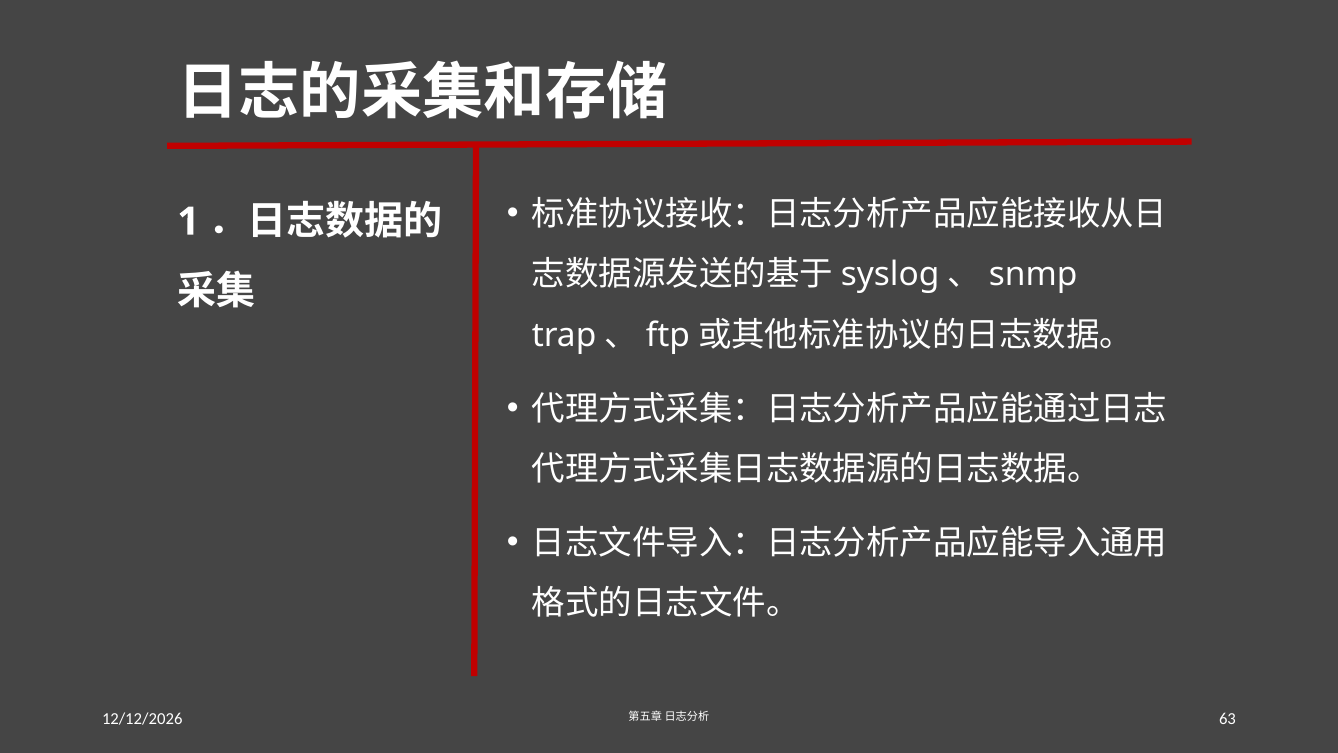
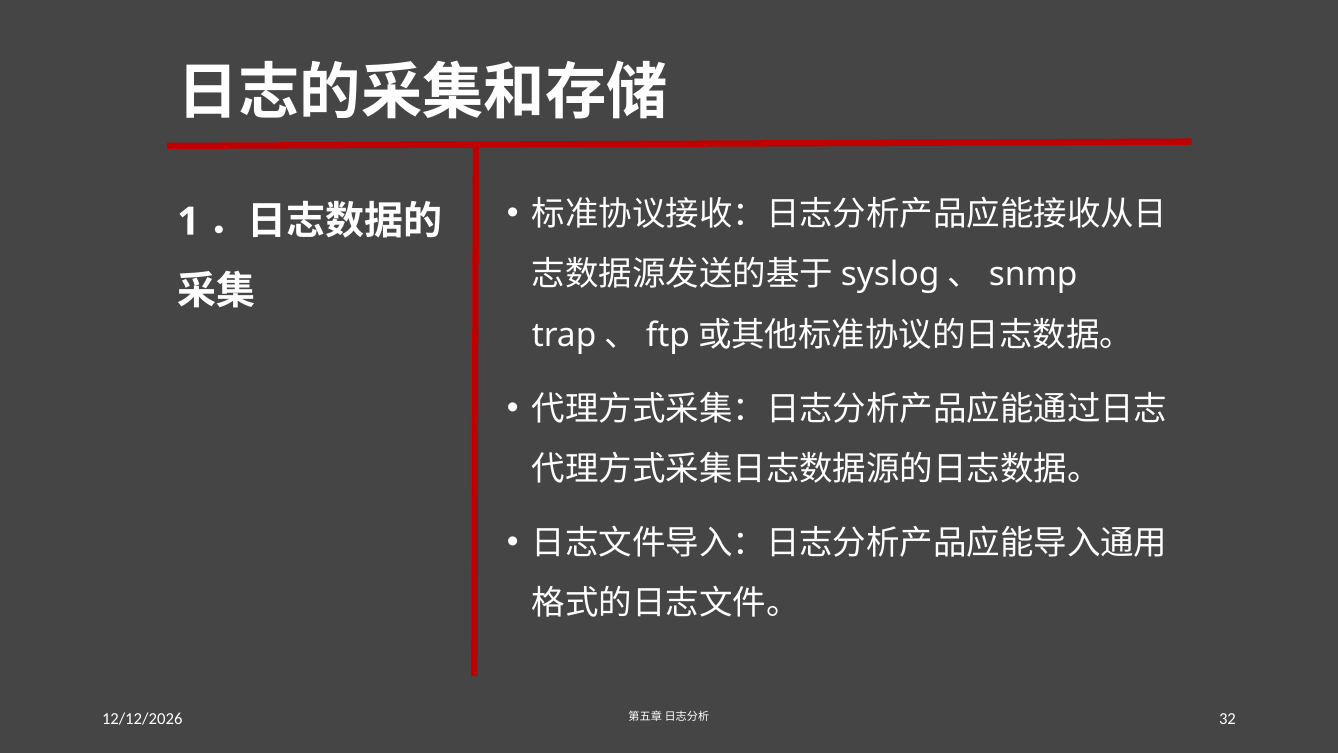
63: 63 -> 32 (1227, 719)
